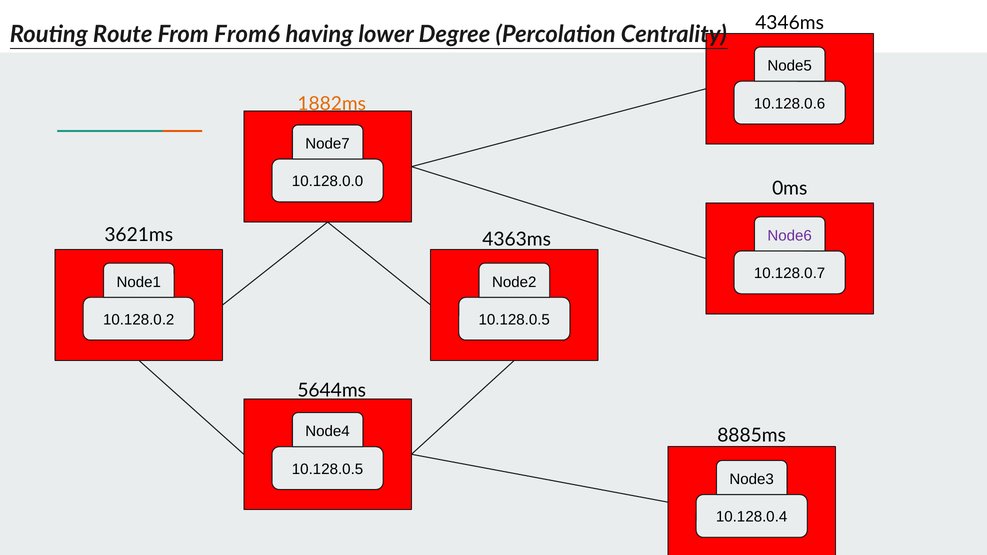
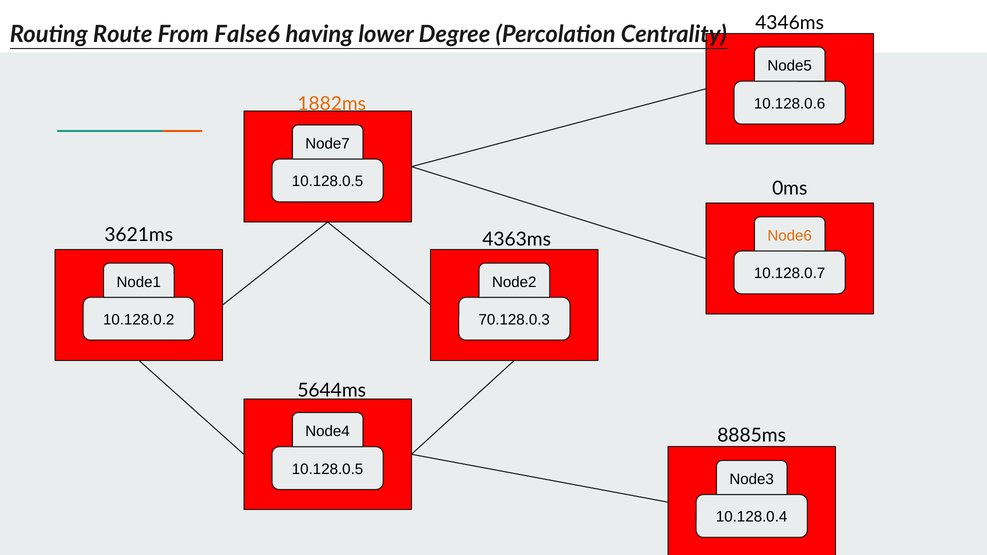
From6: From6 -> False6 (247, 35)
10.128.0.0: 10.128.0.0 -> 10.128.0.5 (328, 182)
Node6 colour: purple -> orange (790, 236)
10.128.0.5: 10.128.0.5 -> 70.128.0.3 (514, 320)
